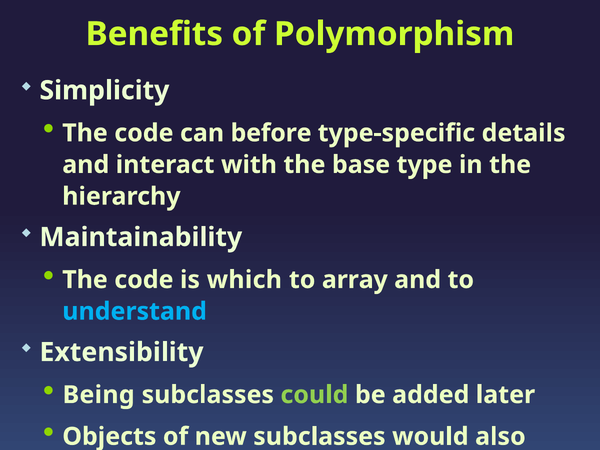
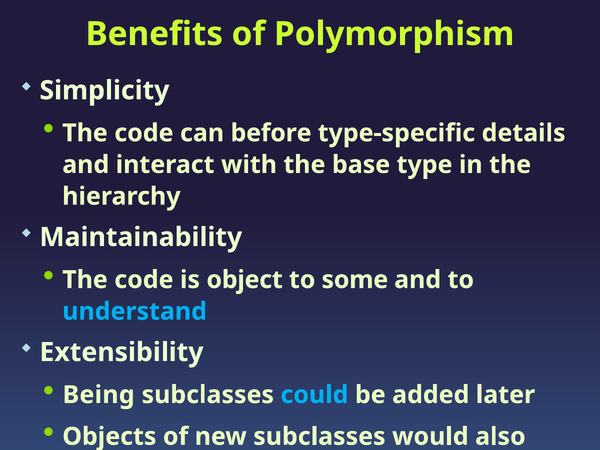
which: which -> object (245, 280)
array: array -> some (355, 280)
could colour: light green -> light blue (314, 395)
